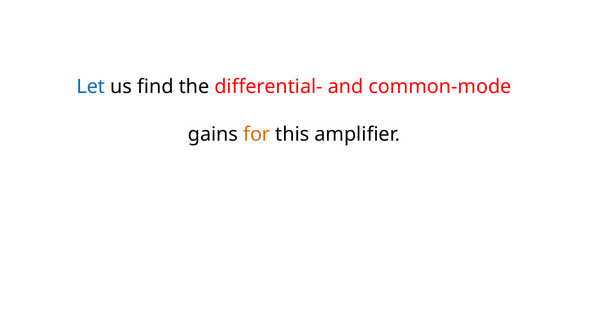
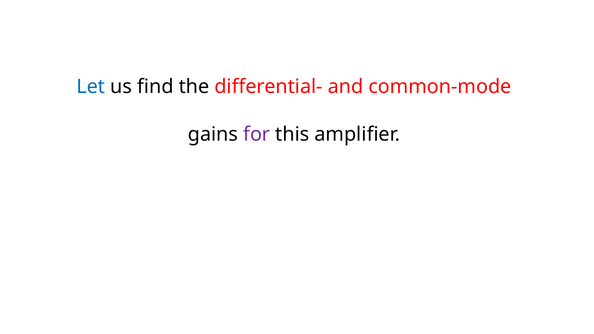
for colour: orange -> purple (257, 134)
